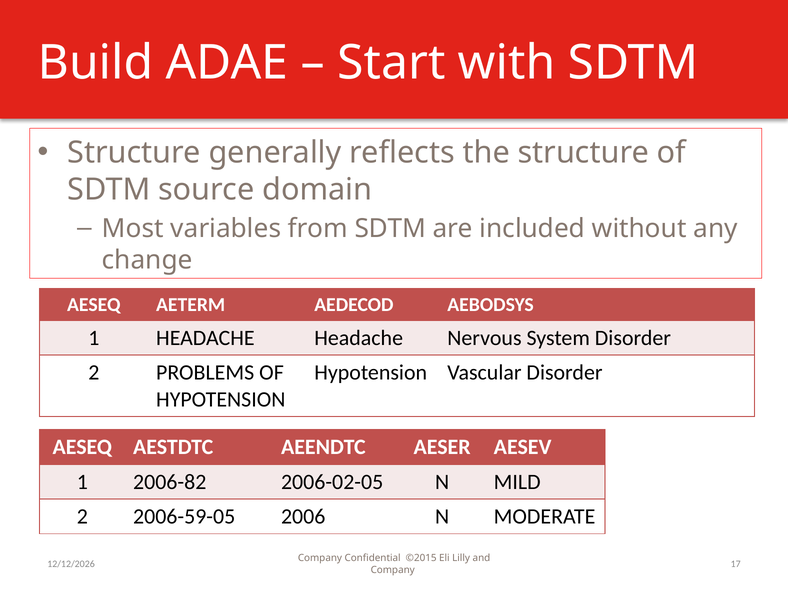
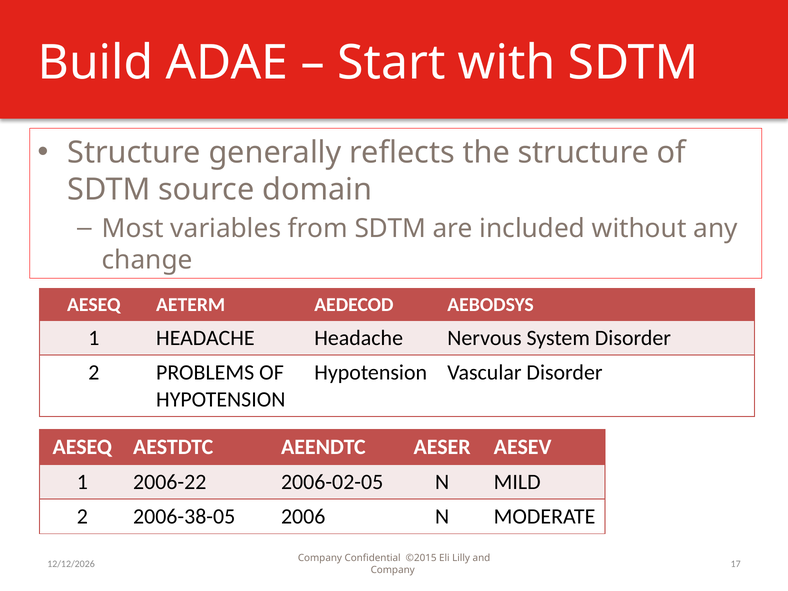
2006-82: 2006-82 -> 2006-22 (170, 482)
2006-59-05: 2006-59-05 -> 2006-38-05 (184, 517)
